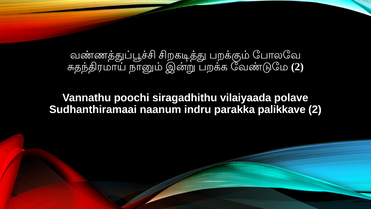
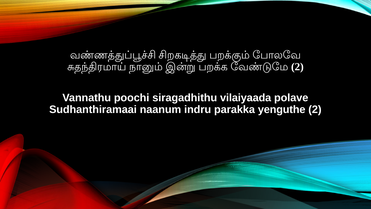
palikkave: palikkave -> yenguthe (282, 109)
